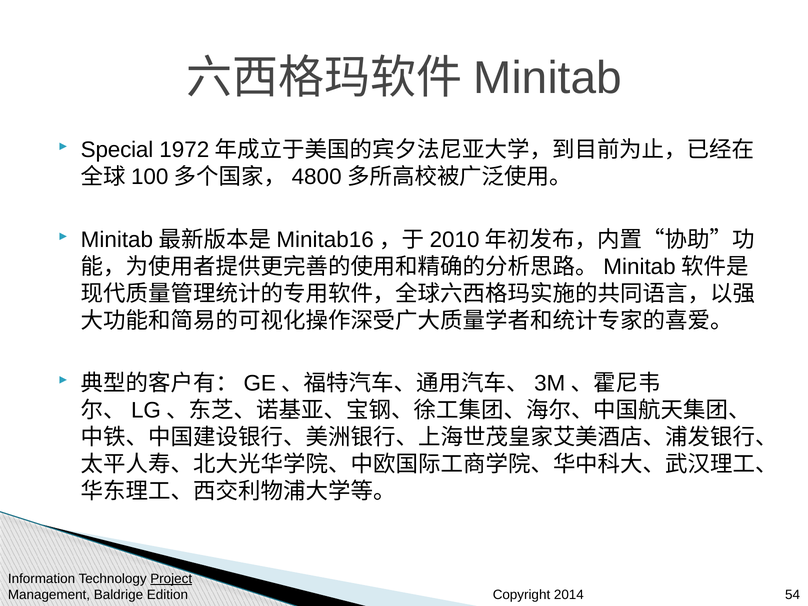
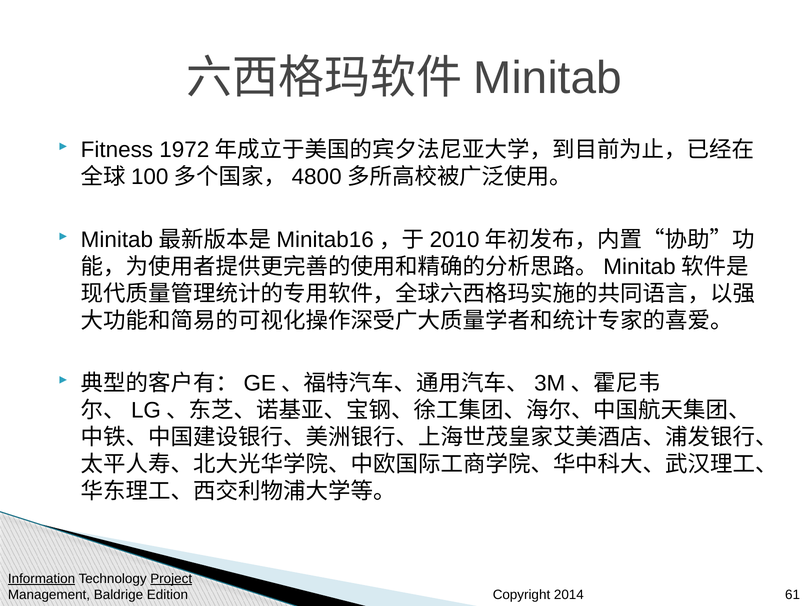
Special: Special -> Fitness (117, 150)
Information underline: none -> present (42, 579)
54: 54 -> 61 (793, 595)
